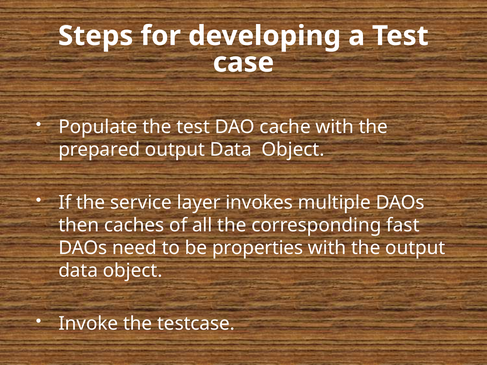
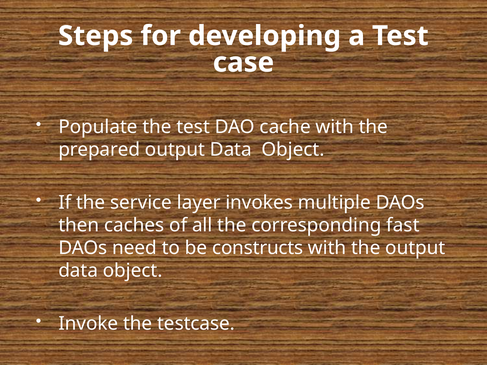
properties: properties -> constructs (258, 248)
